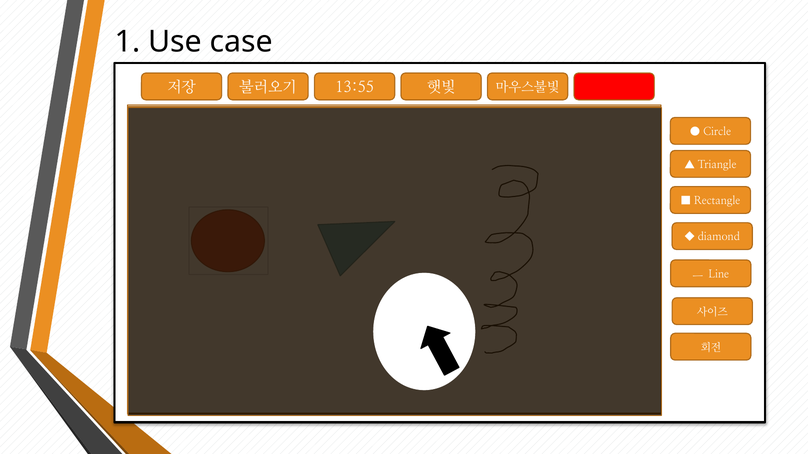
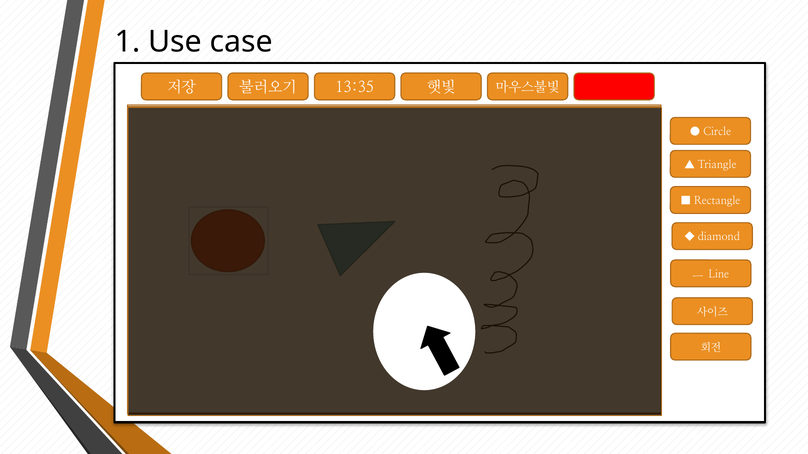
13:55: 13:55 -> 13:35 (355, 88)
